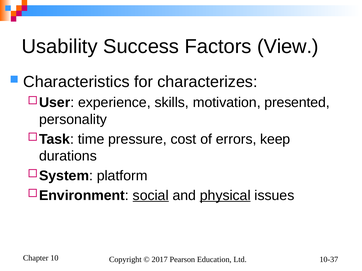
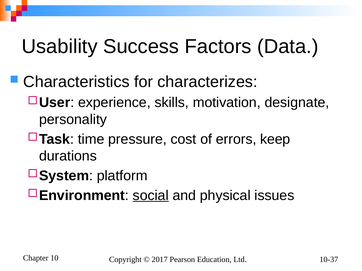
View: View -> Data (288, 47)
presented: presented -> designate (297, 103)
physical underline: present -> none (225, 196)
